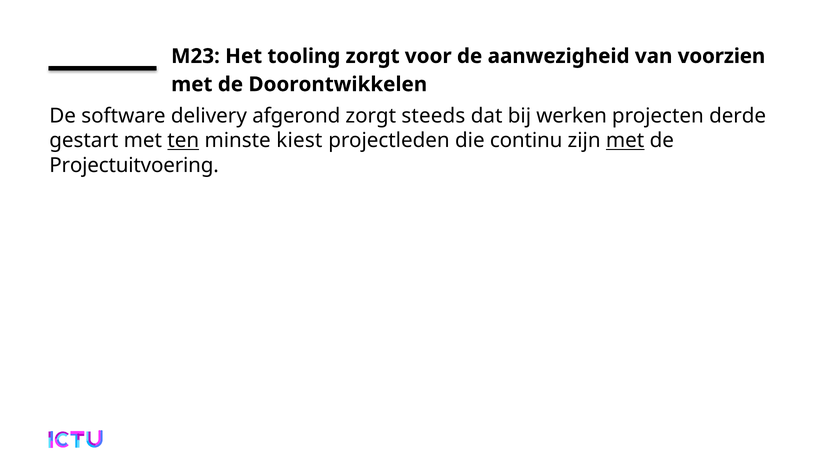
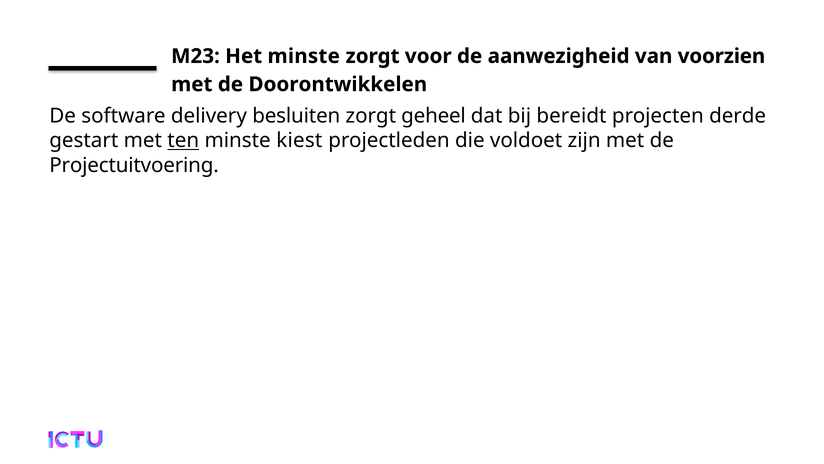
Het tooling: tooling -> minste (304, 56)
afgerond: afgerond -> besluiten (296, 116)
steeds: steeds -> geheel (434, 116)
werken: werken -> bereidt (571, 116)
continu: continu -> voldoet (526, 140)
met underline: present -> none (625, 140)
